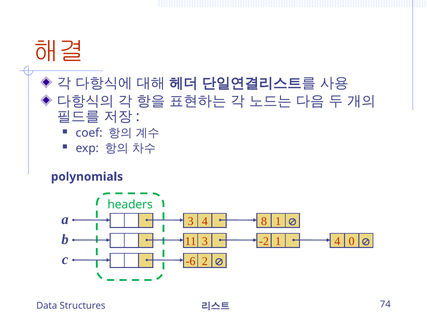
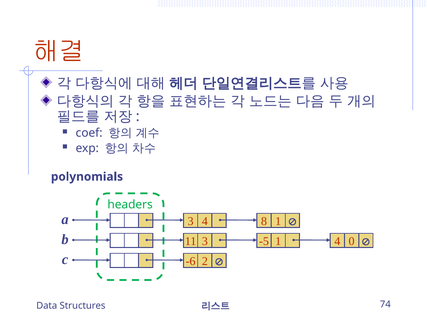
-2: -2 -> -5 (264, 241)
